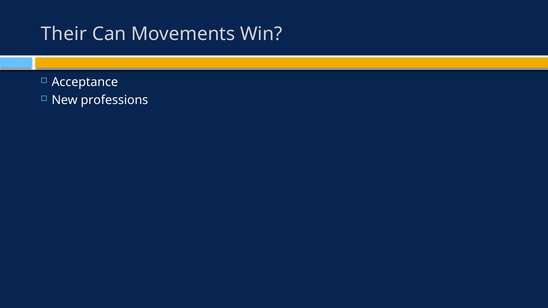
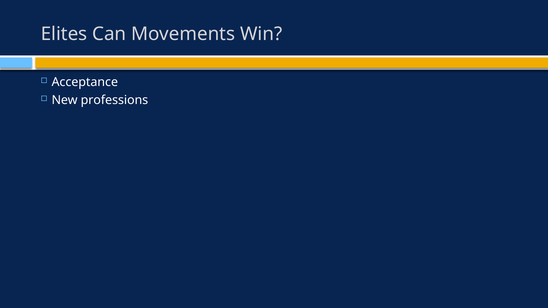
Their: Their -> Elites (64, 34)
